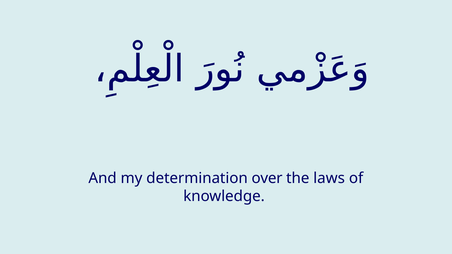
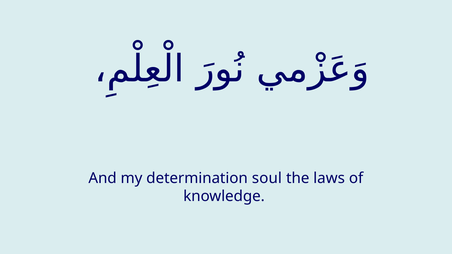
over: over -> soul (267, 178)
